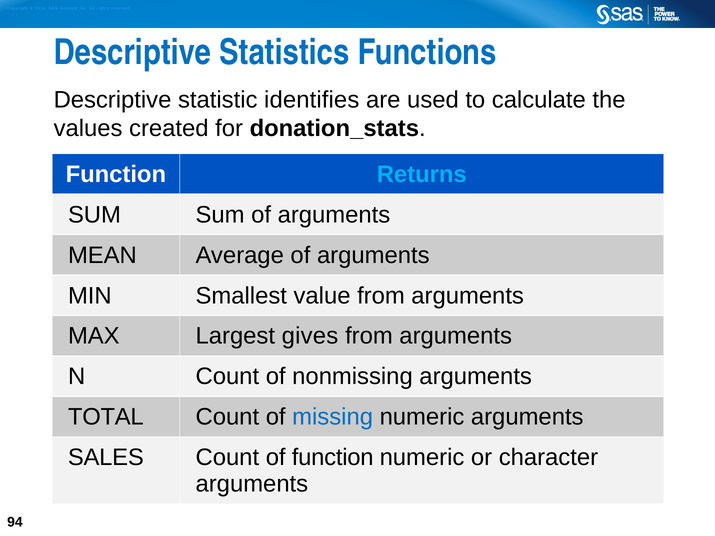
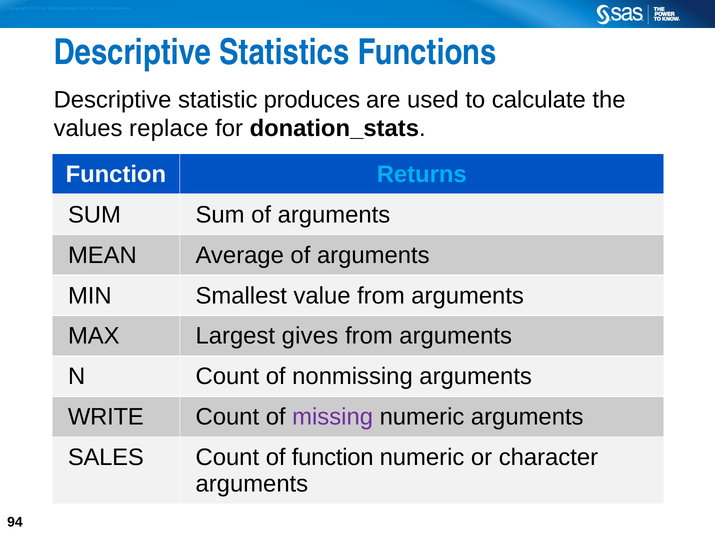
identifies: identifies -> produces (312, 100)
created: created -> replace (169, 129)
TOTAL: TOTAL -> WRITE (106, 417)
missing colour: blue -> purple (333, 417)
